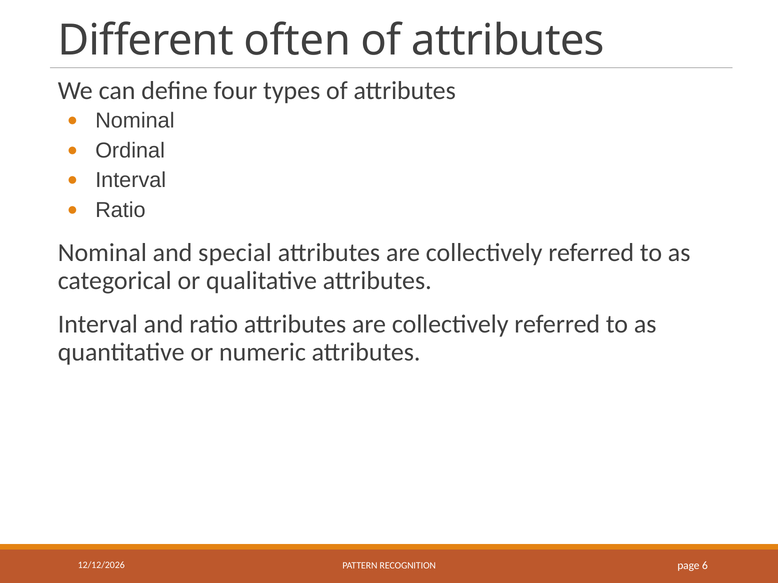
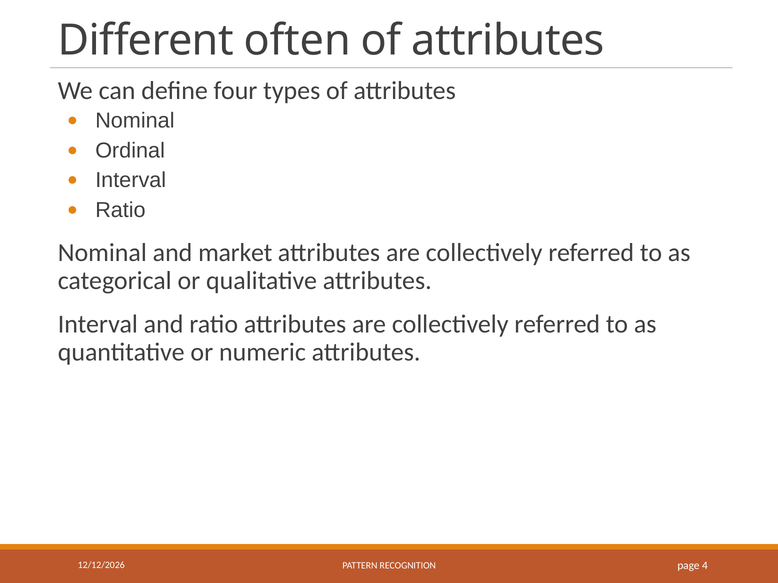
special: special -> market (235, 253)
6: 6 -> 4 (705, 566)
